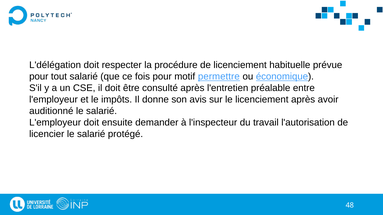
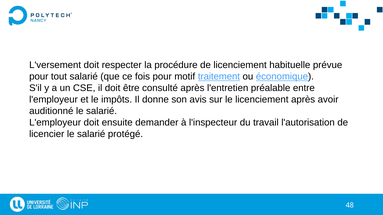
L'délégation: L'délégation -> L'versement (55, 65)
permettre: permettre -> traitement (219, 77)
